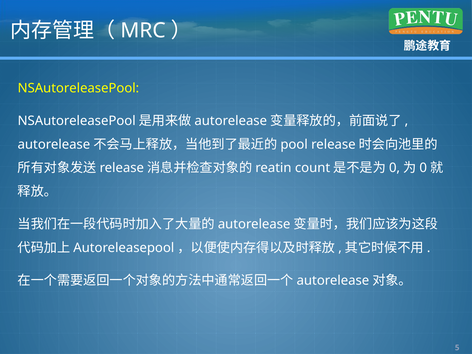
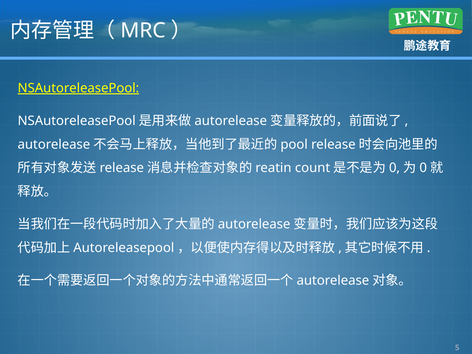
NSAutoreleasePool underline: none -> present (78, 88)
